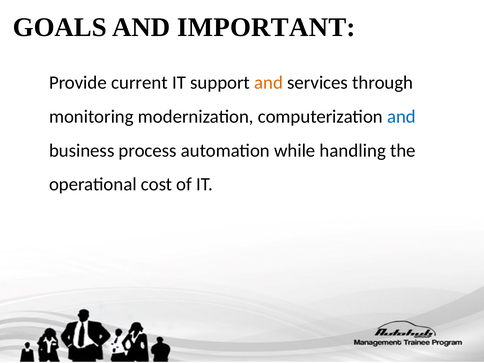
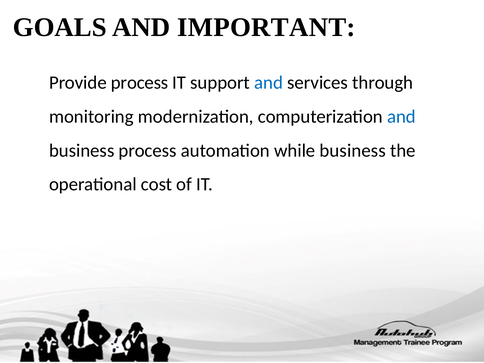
Provide current: current -> process (140, 83)
and colour: orange -> blue (269, 83)
while handling: handling -> business (353, 151)
